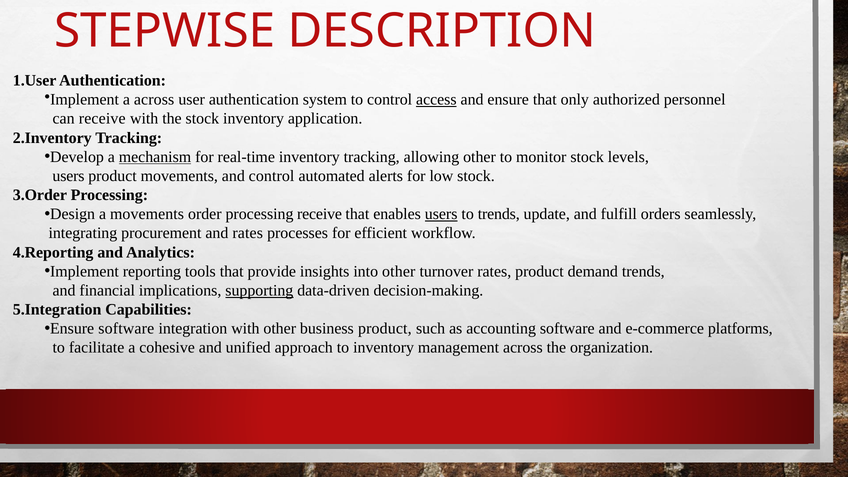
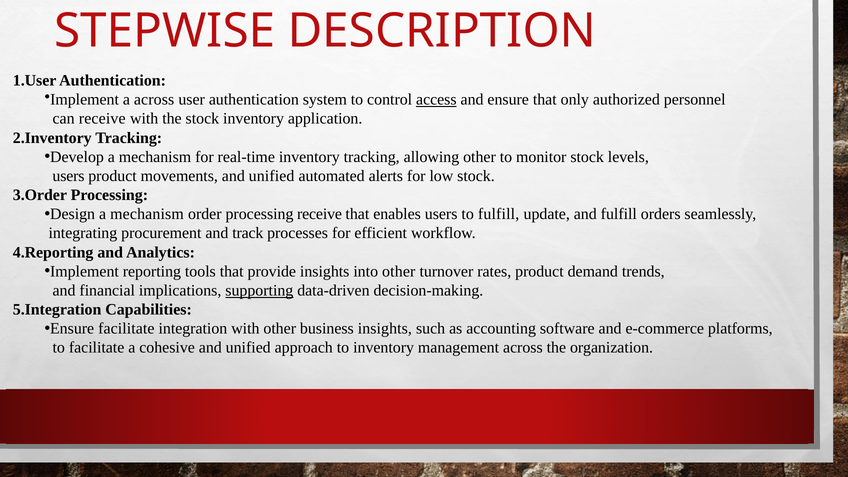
mechanism underline: present -> none (155, 157)
movements and control: control -> unified (272, 176)
Design a movements: movements -> mechanism (147, 214)
users underline: present -> none (441, 214)
to trends: trends -> fulfill (499, 214)
and rates: rates -> track (248, 233)
Ensure software: software -> facilitate (126, 329)
business product: product -> insights (385, 329)
